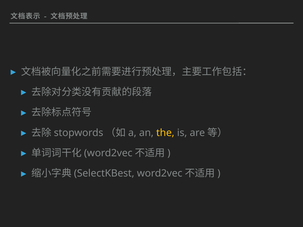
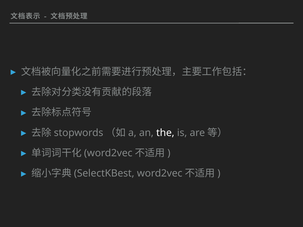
the colour: yellow -> white (165, 133)
